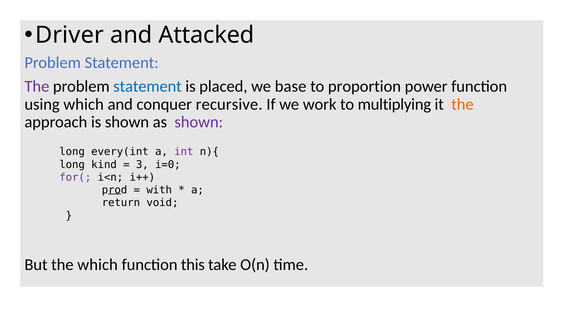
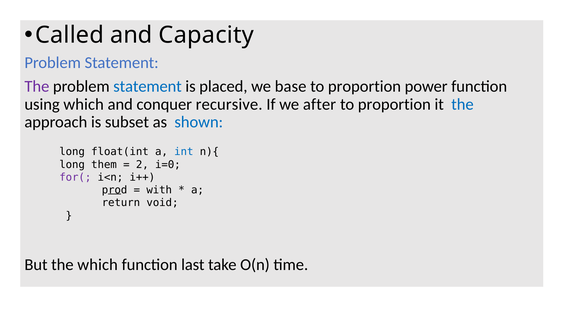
Driver: Driver -> Called (69, 35)
Attacked: Attacked -> Capacity (206, 35)
work: work -> after (320, 104)
multiplying: multiplying -> proportion (394, 104)
the colour: orange -> blue (462, 104)
is shown: shown -> subset (127, 122)
shown colour: purple -> blue (199, 122)
every(int: every(int -> float(int (120, 151)
int colour: purple -> blue (184, 151)
kind: kind -> them (104, 164)
3: 3 -> 2 (142, 164)
this: this -> last (193, 264)
